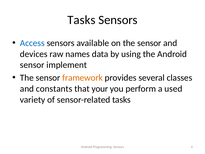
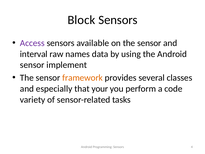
Tasks: Tasks -> Block (81, 20)
Access colour: blue -> purple (32, 43)
devices: devices -> interval (34, 54)
constants: constants -> especially (54, 89)
used: used -> code (173, 89)
